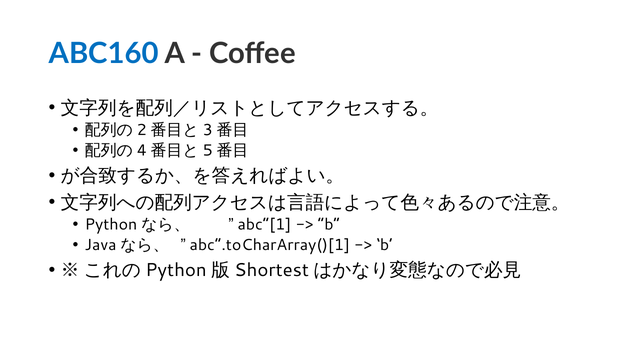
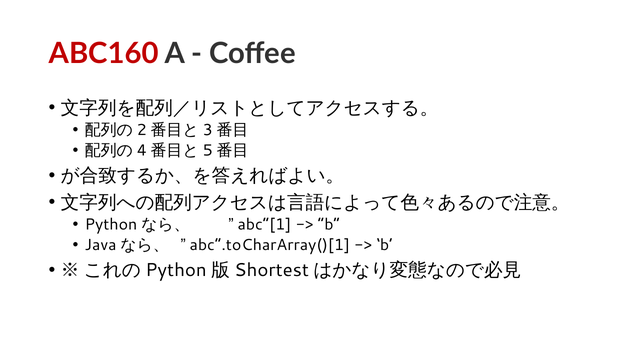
ABC160 colour: blue -> red (104, 54)
